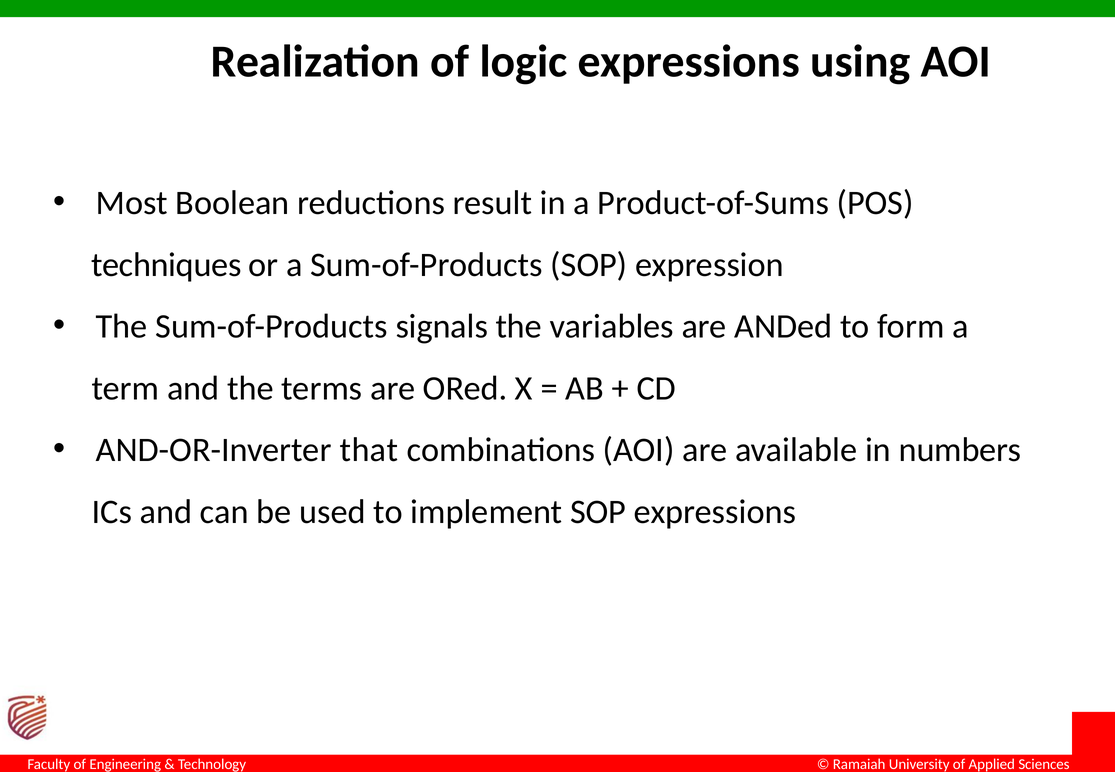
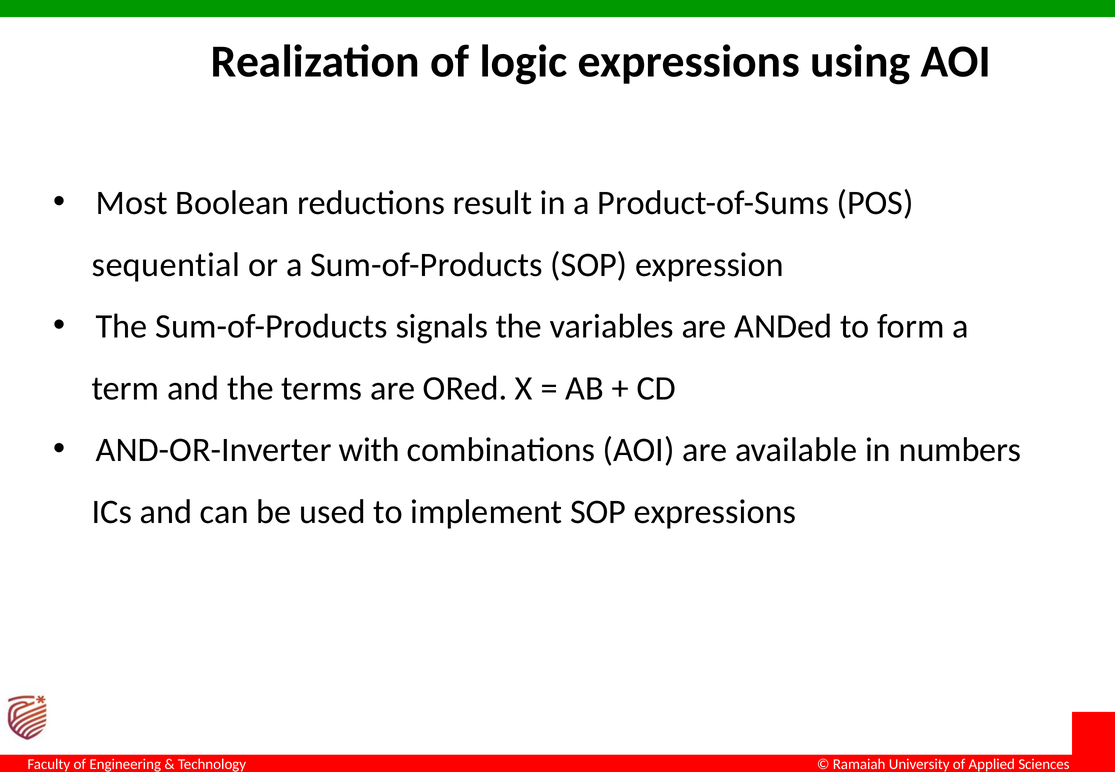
techniques: techniques -> sequential (166, 265)
that: that -> with (369, 450)
